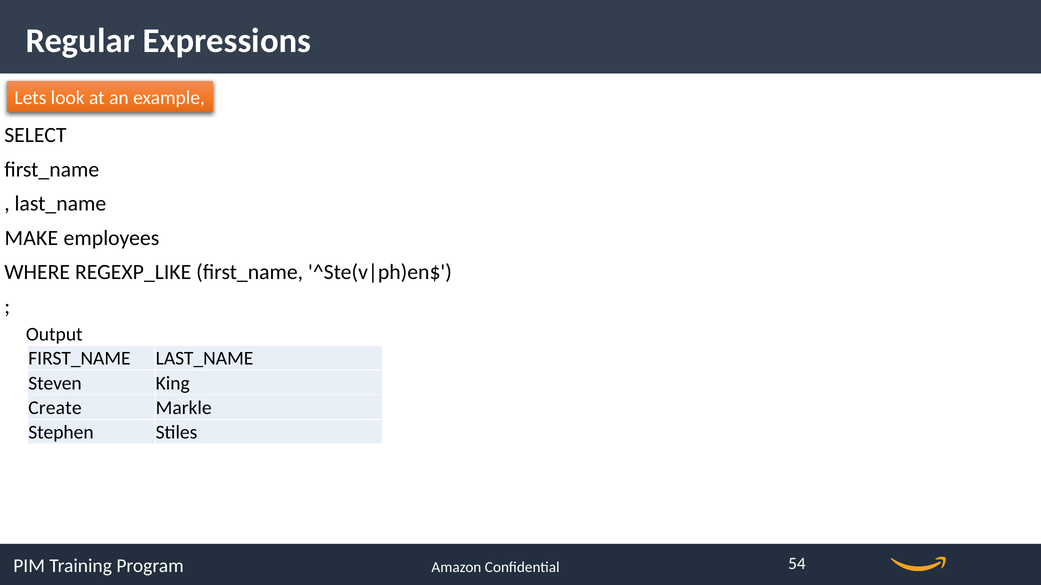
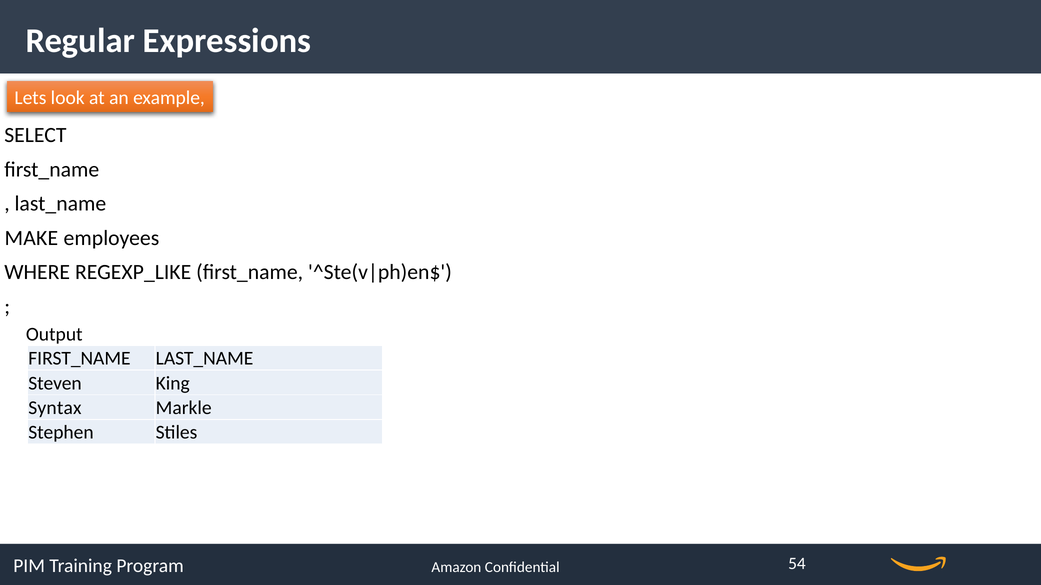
Create: Create -> Syntax (55, 408)
